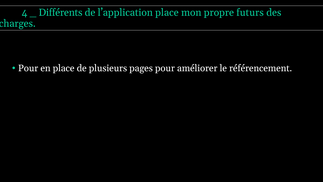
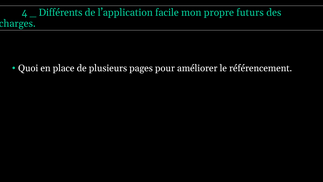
l’application place: place -> facile (167, 13)
Pour: Pour -> Quoi (28, 68)
